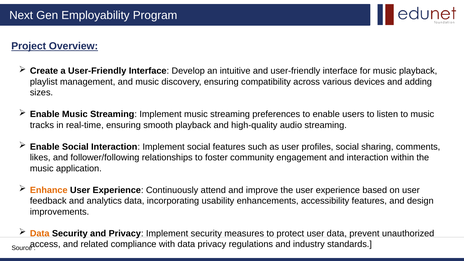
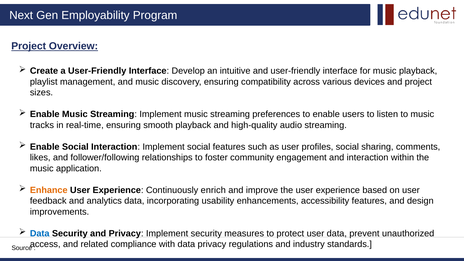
and adding: adding -> project (418, 82)
attend: attend -> enrich (213, 190)
Data colour: orange -> blue (40, 233)
